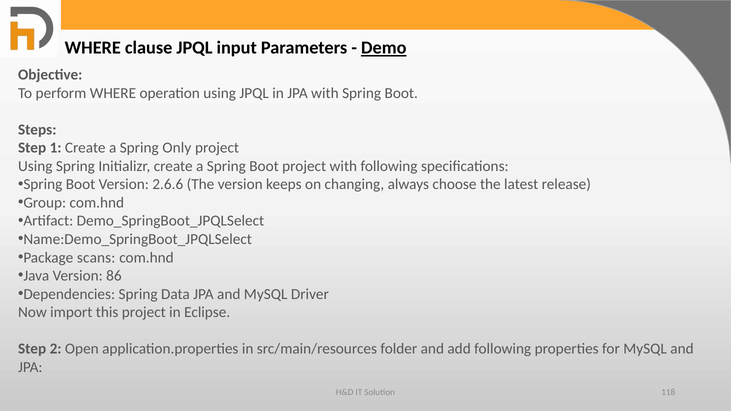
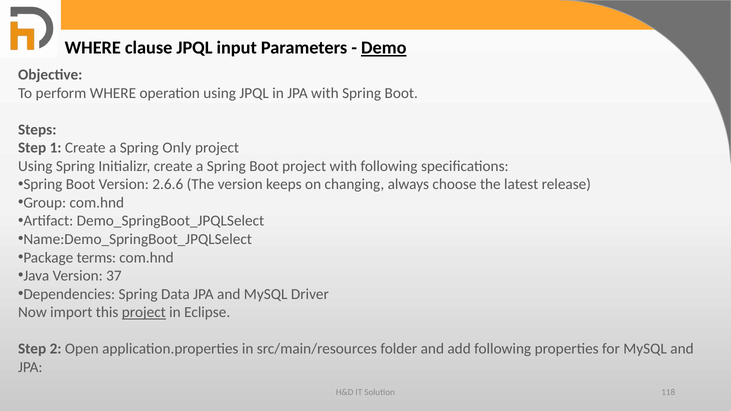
scans: scans -> terms (96, 258)
86: 86 -> 37 (114, 276)
project underline: none -> present (144, 312)
